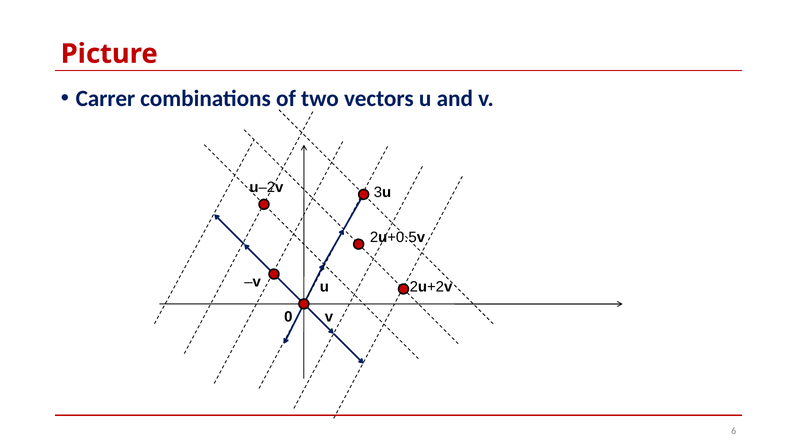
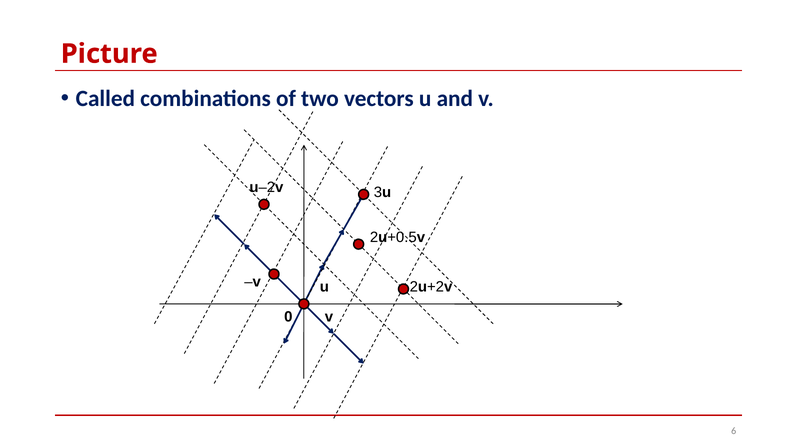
Carrer: Carrer -> Called (105, 98)
